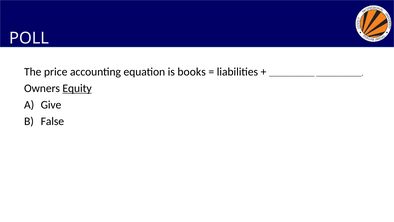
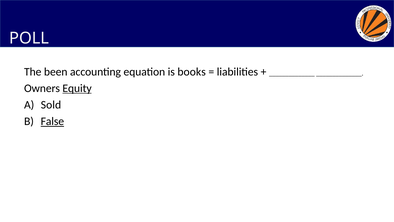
price: price -> been (56, 72)
Give: Give -> Sold (51, 105)
False underline: none -> present (52, 121)
